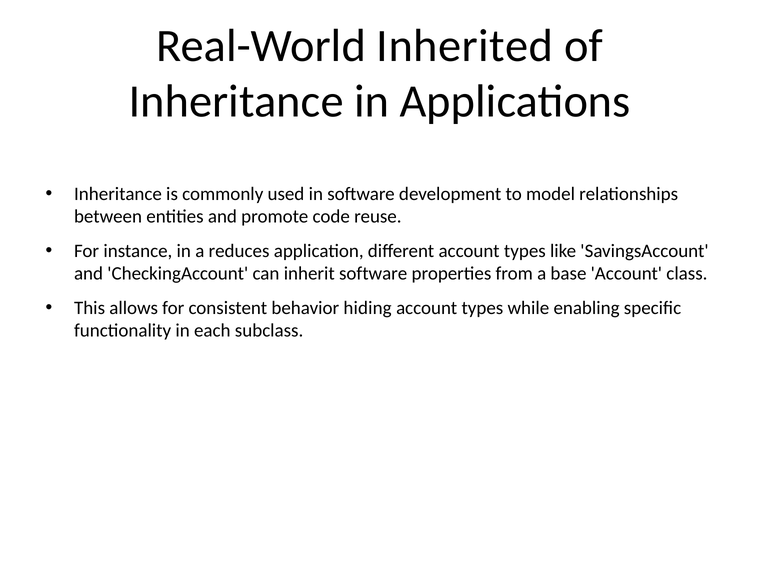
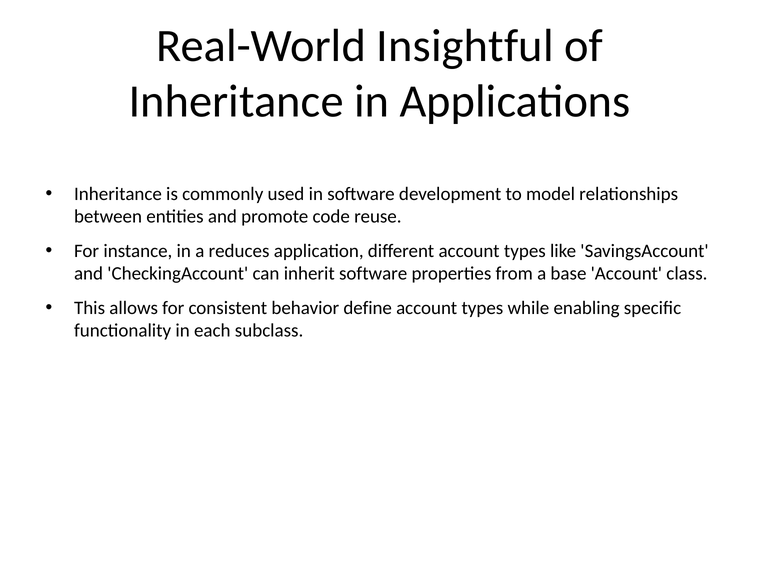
Inherited: Inherited -> Insightful (465, 46)
hiding: hiding -> define (368, 308)
